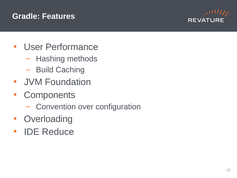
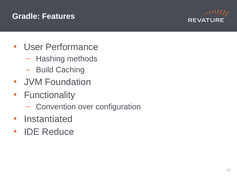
Components: Components -> Functionality (50, 95)
Overloading: Overloading -> Instantiated (48, 119)
